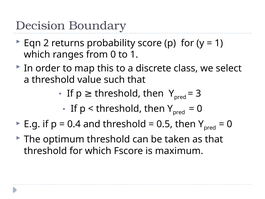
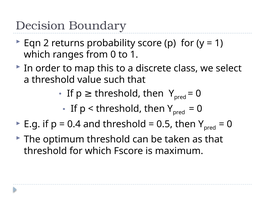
3: 3 -> 0 (198, 93)
